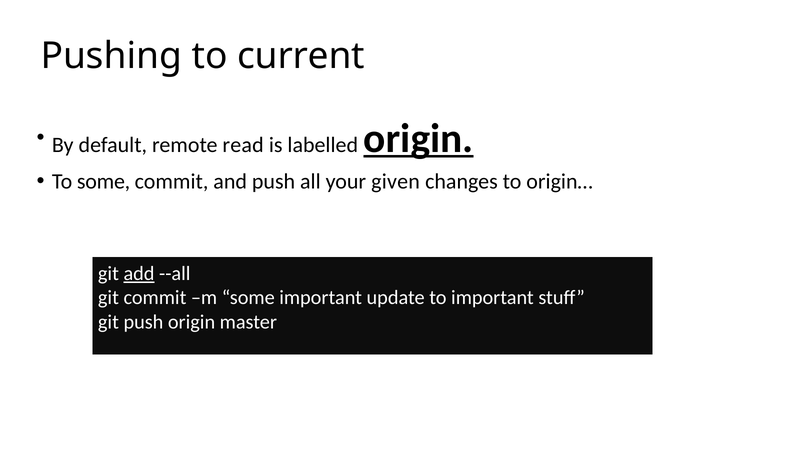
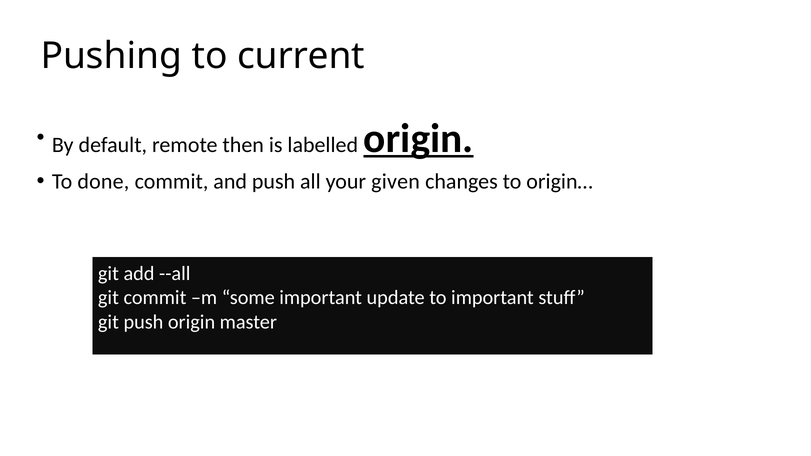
read: read -> then (243, 145)
To some: some -> done (103, 181)
add underline: present -> none (139, 274)
